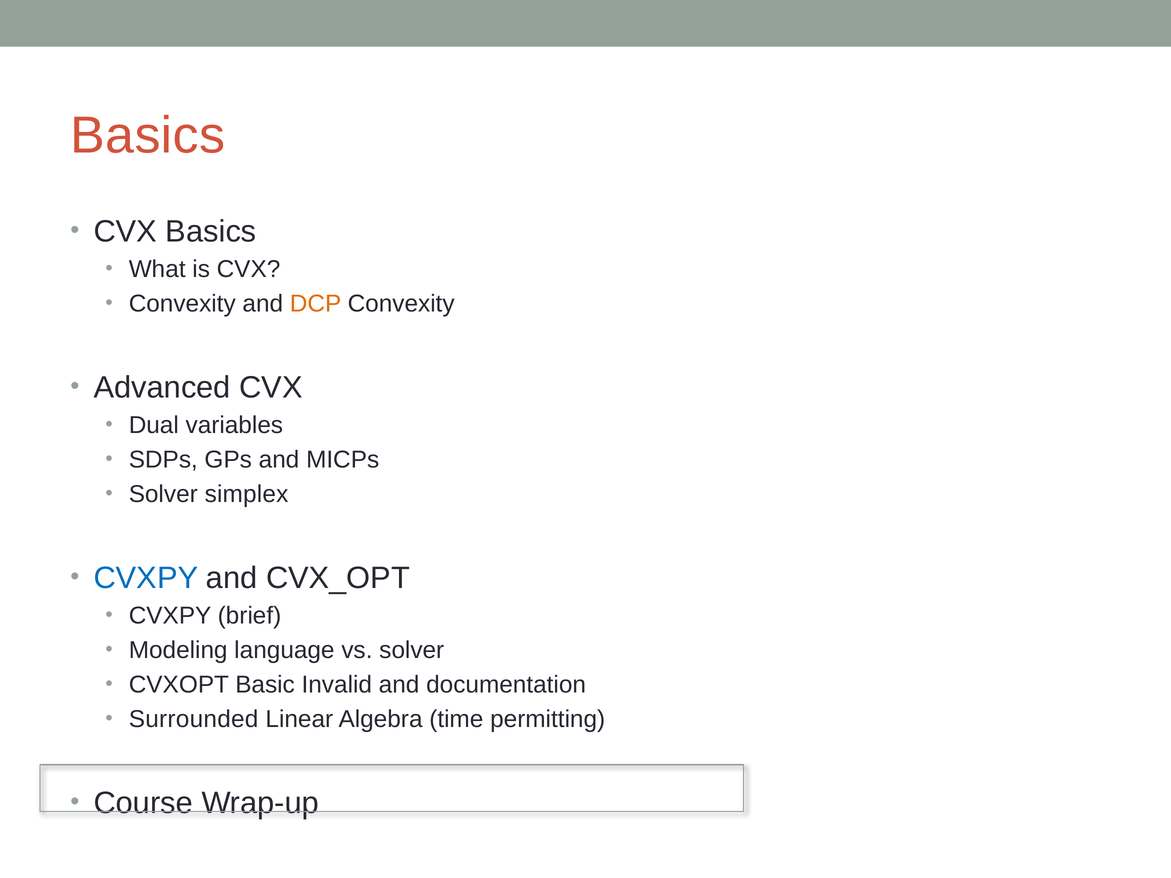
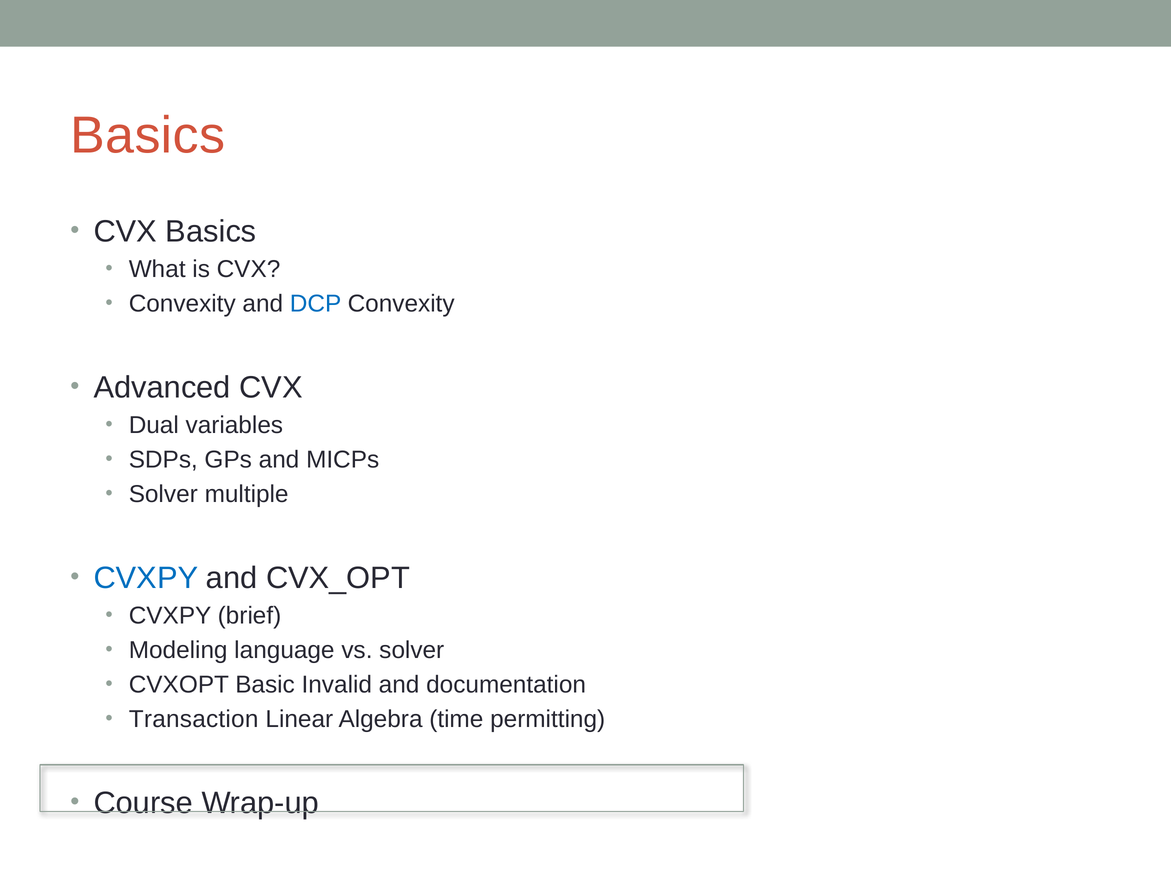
DCP colour: orange -> blue (316, 304)
simplex: simplex -> multiple (247, 494)
Surrounded: Surrounded -> Transaction (194, 720)
